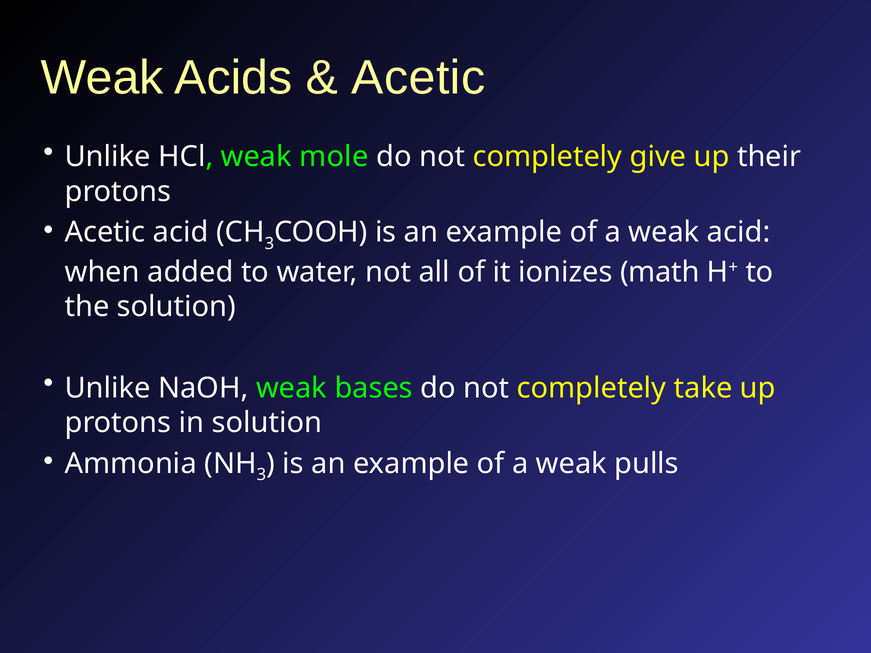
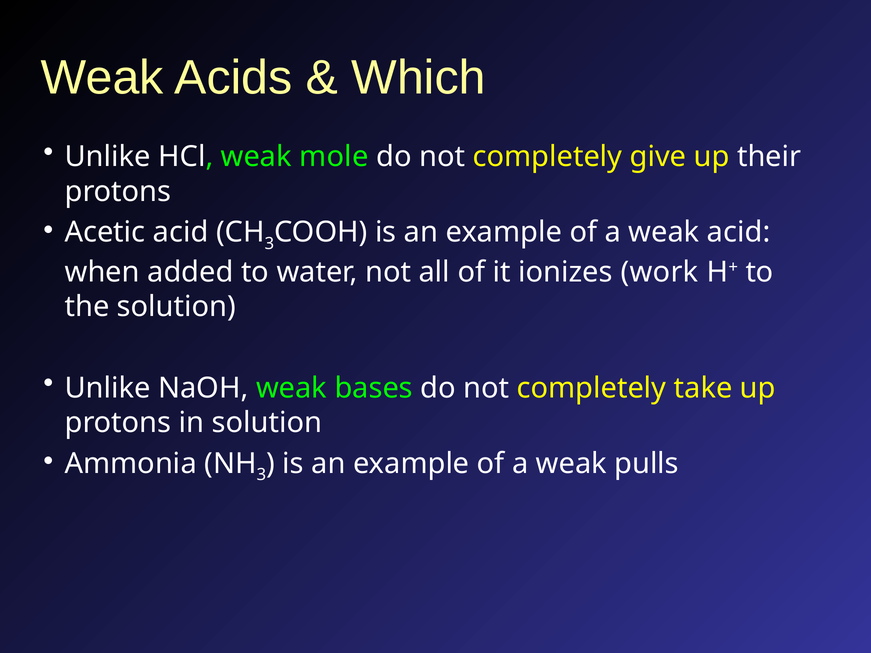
Acetic: Acetic -> Which (419, 78)
math: math -> work (659, 272)
